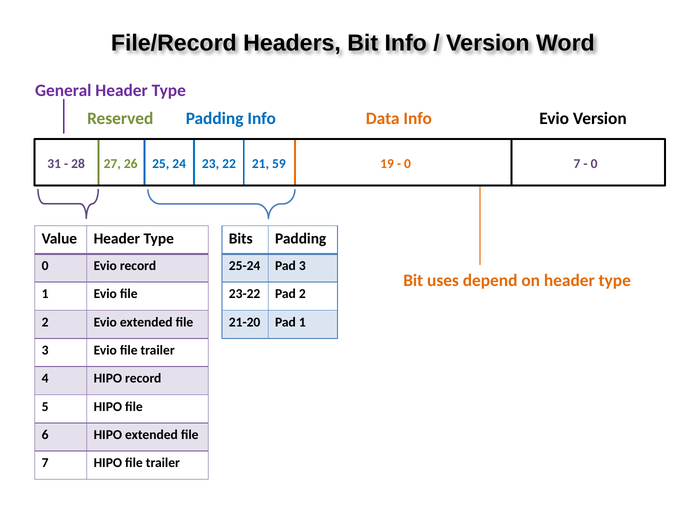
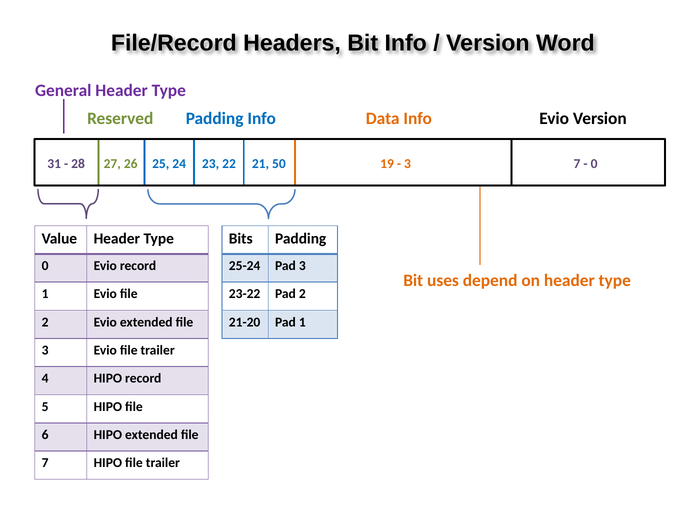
59: 59 -> 50 (279, 163)
0: 0 -> 3 (408, 163)
